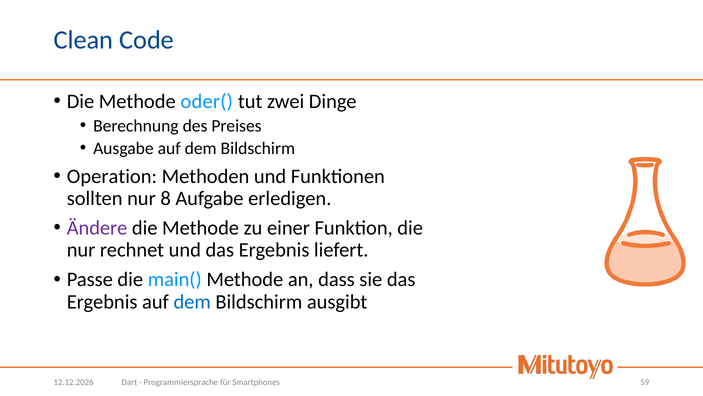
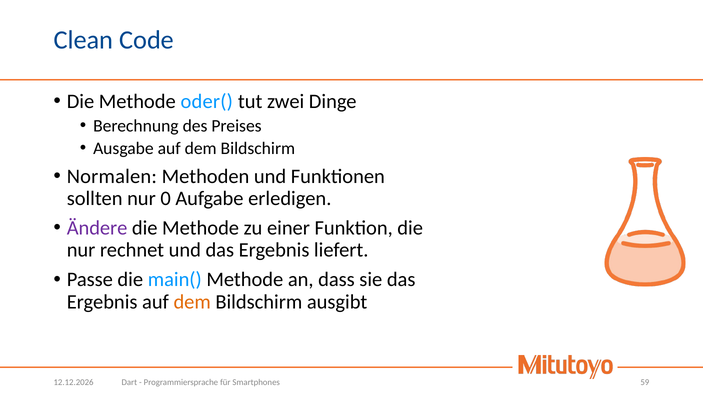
Operation: Operation -> Normalen (112, 176)
8: 8 -> 0 (166, 198)
dem colour: blue -> orange (192, 301)
